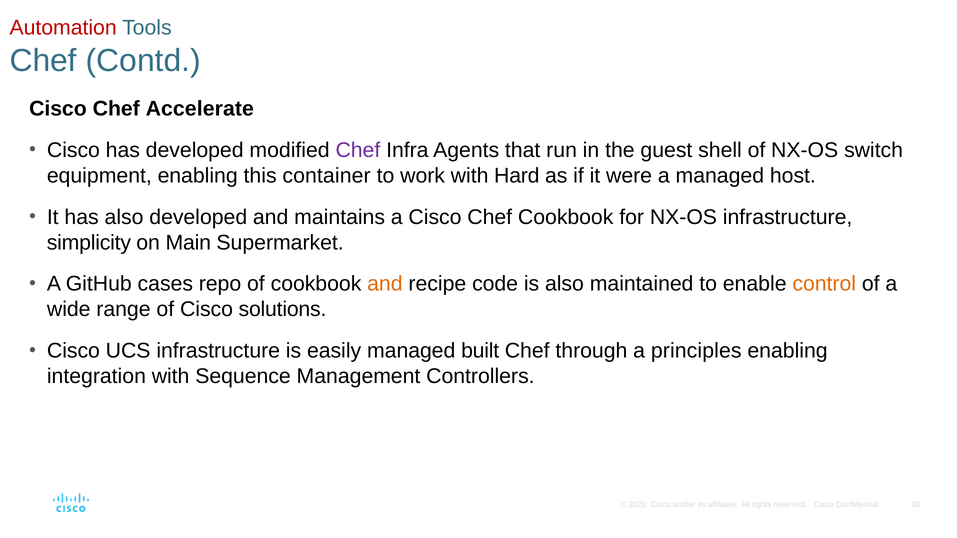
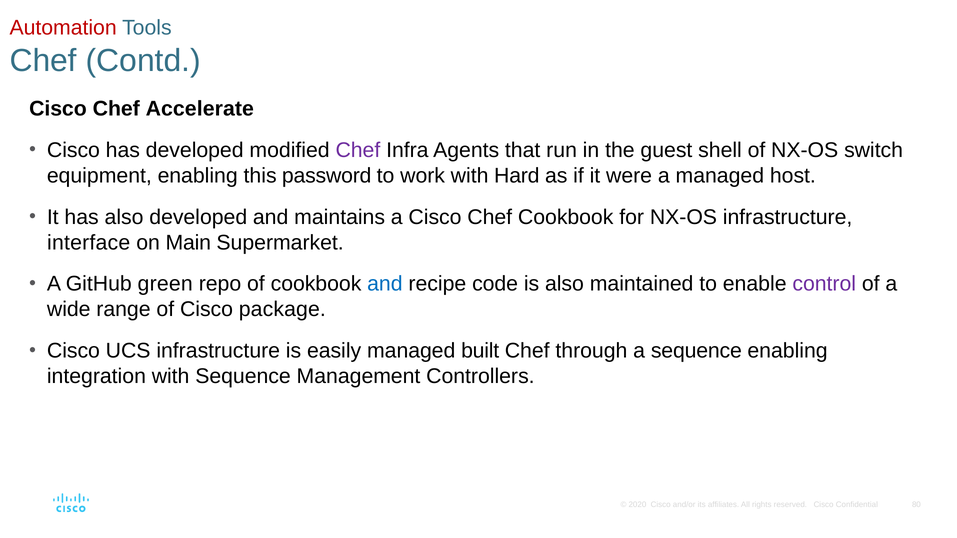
container: container -> password (327, 176)
simplicity: simplicity -> interface (89, 243)
cases: cases -> green (165, 284)
and colour: orange -> blue (385, 284)
control colour: orange -> purple (824, 284)
solutions: solutions -> package (282, 310)
a principles: principles -> sequence (696, 351)
